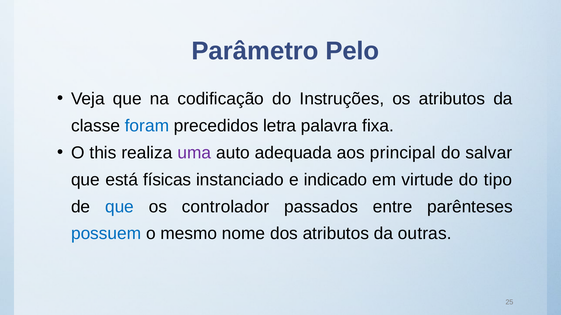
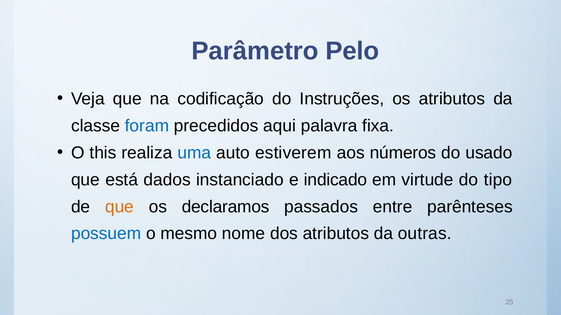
letra: letra -> aqui (280, 126)
uma colour: purple -> blue (194, 153)
adequada: adequada -> estiverem (293, 153)
principal: principal -> números (403, 153)
salvar: salvar -> usado (489, 153)
físicas: físicas -> dados (167, 180)
que colour: blue -> orange (120, 207)
controlador: controlador -> declaramos (226, 207)
